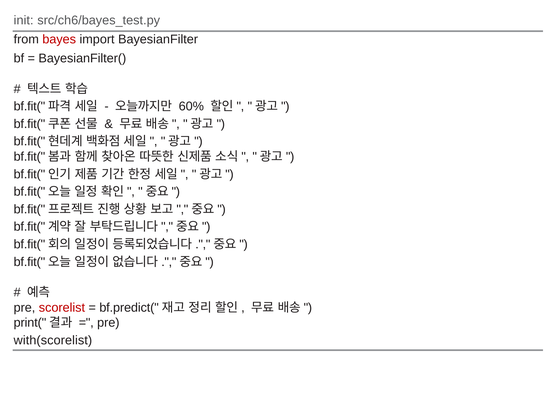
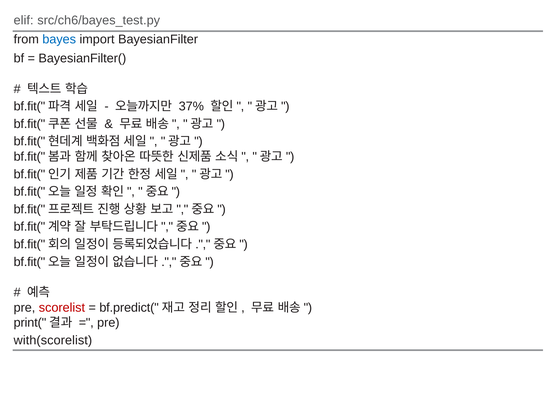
init: init -> elif (24, 20)
bayes colour: red -> blue (59, 39)
60%: 60% -> 37% (191, 106)
